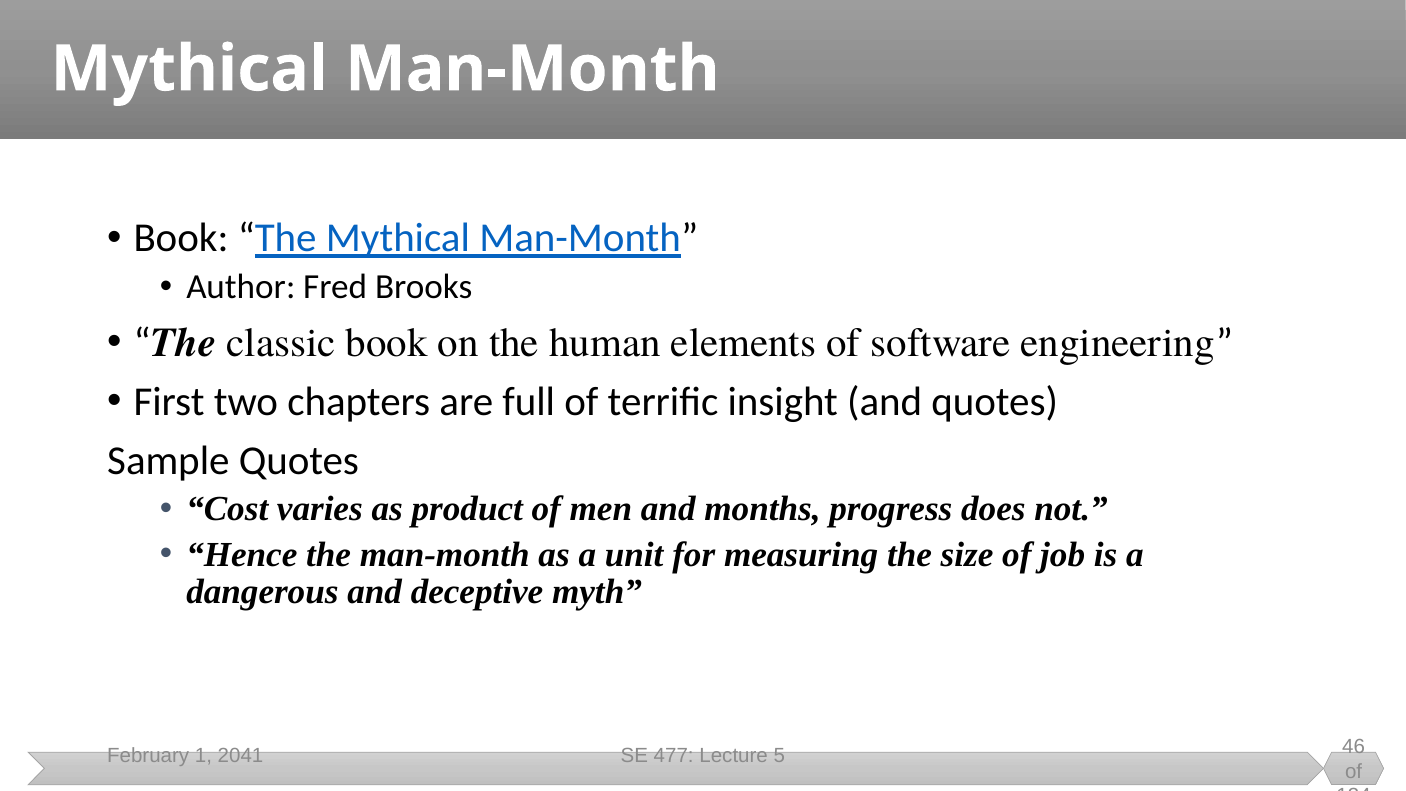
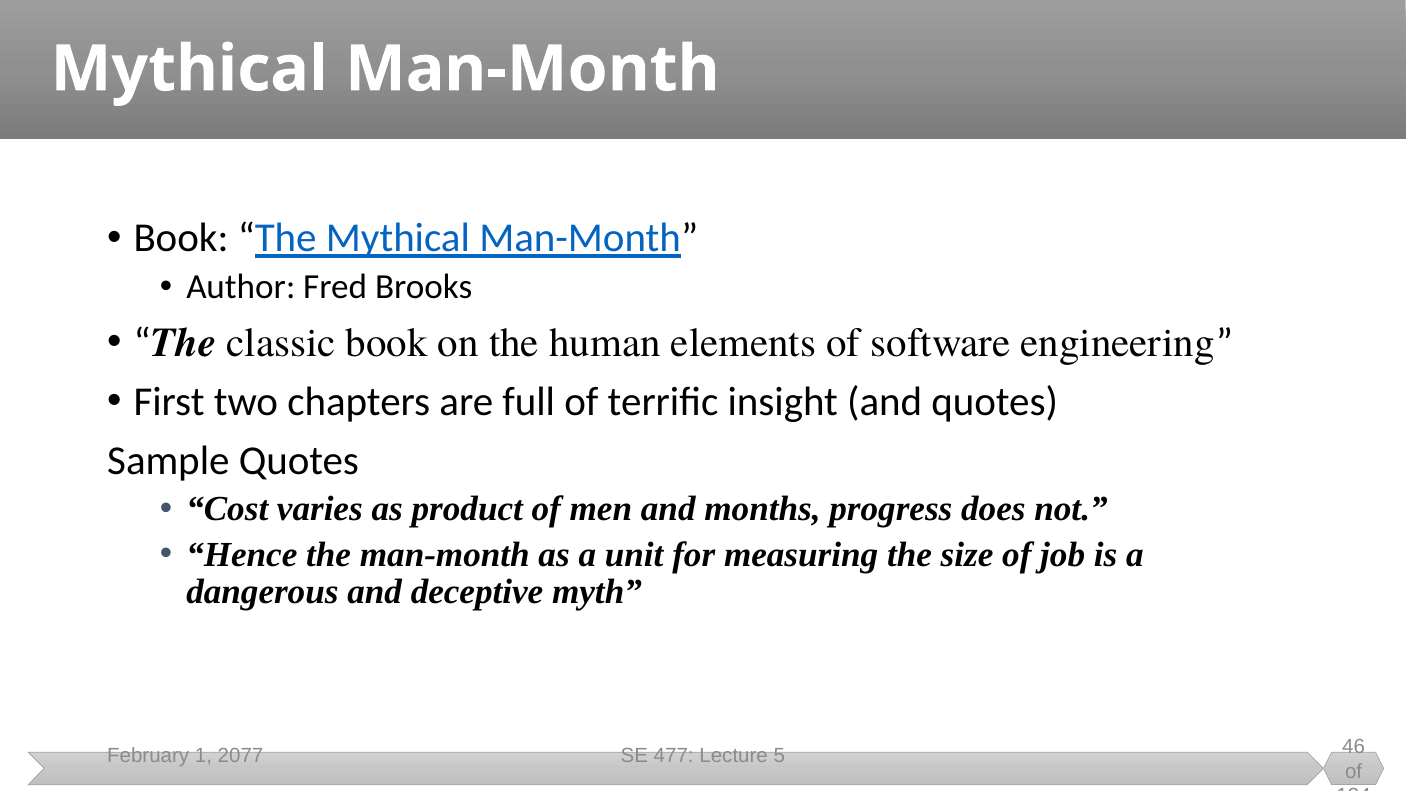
2041: 2041 -> 2077 (241, 755)
